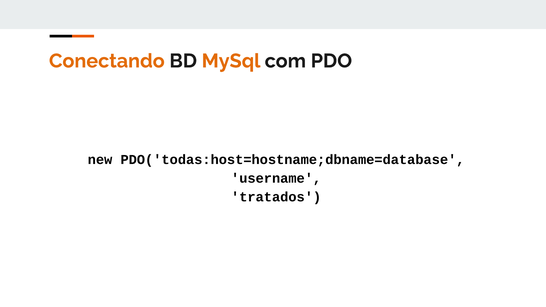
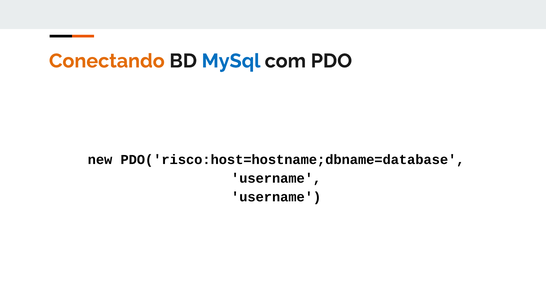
MySql colour: orange -> blue (231, 61)
PDO('todas:host=hostname;dbname=database: PDO('todas:host=hostname;dbname=database -> PDO('risco:host=hostname;dbname=database (292, 160)
tratados: tratados -> username (276, 197)
